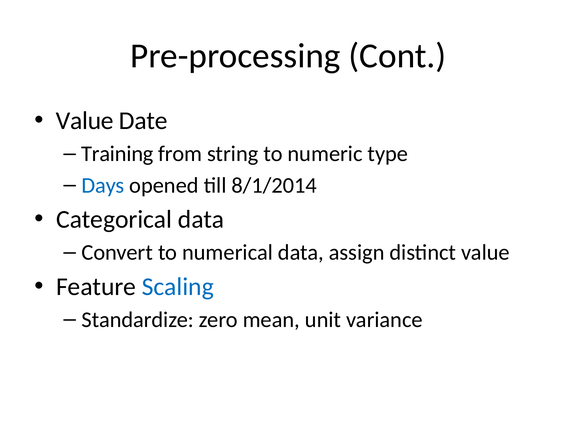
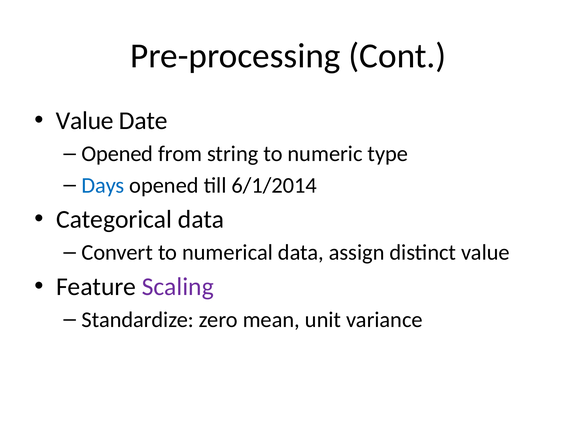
Training: Training -> Opened (117, 154)
8/1/2014: 8/1/2014 -> 6/1/2014 (274, 186)
Scaling colour: blue -> purple (178, 287)
